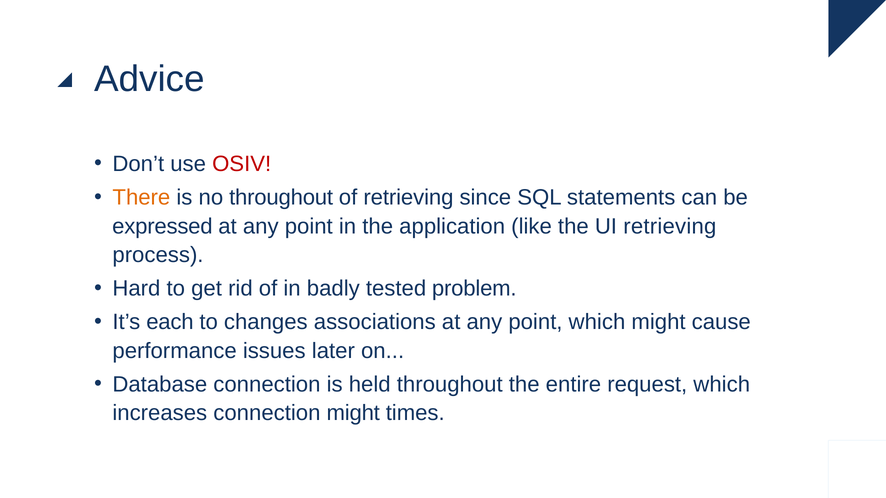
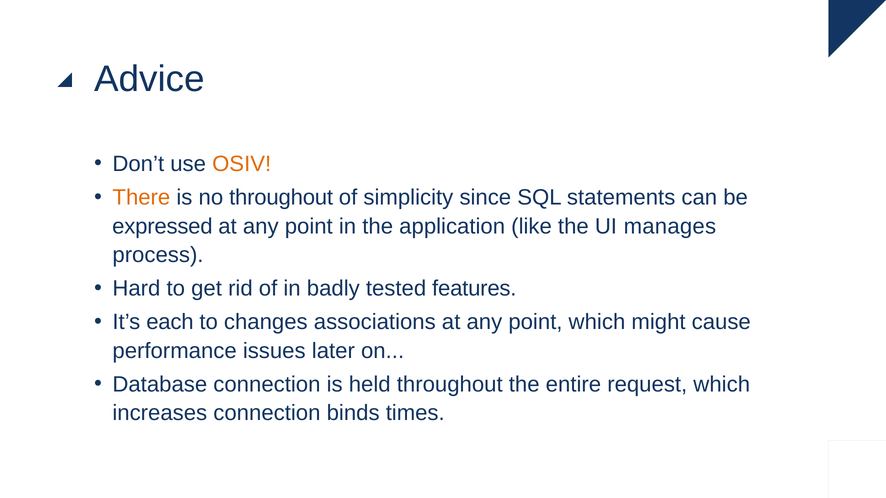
OSIV colour: red -> orange (242, 164)
of retrieving: retrieving -> simplicity (408, 198)
UI retrieving: retrieving -> manages (670, 226)
problem: problem -> features (474, 289)
connection might: might -> binds (353, 413)
